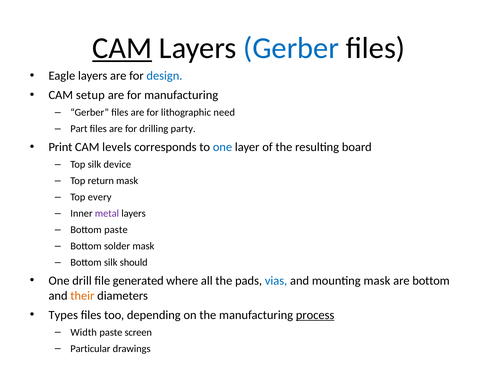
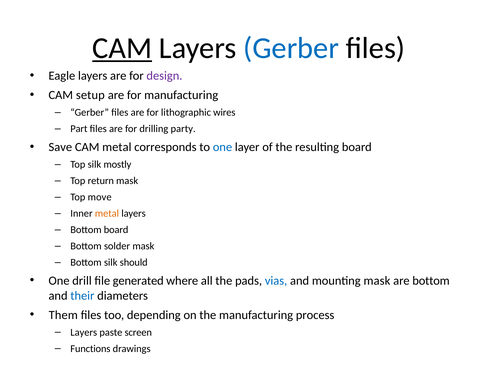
design colour: blue -> purple (164, 76)
need: need -> wires (224, 113)
Print: Print -> Save (60, 147)
CAM levels: levels -> metal (117, 147)
device: device -> mostly (117, 165)
every: every -> move (100, 197)
metal colour: purple -> orange (107, 214)
Bottom paste: paste -> board (116, 230)
their colour: orange -> blue (82, 296)
Types: Types -> Them (63, 315)
process underline: present -> none (315, 315)
Width: Width -> Layers (84, 333)
Particular: Particular -> Functions (90, 349)
